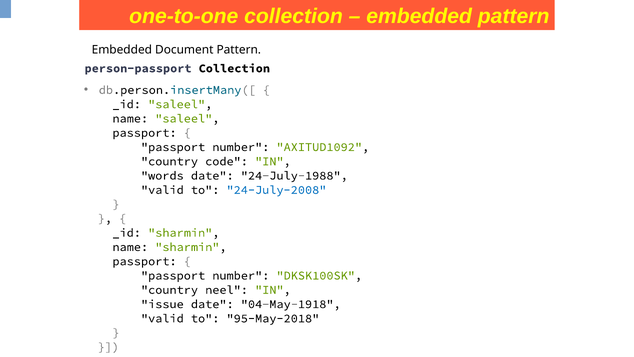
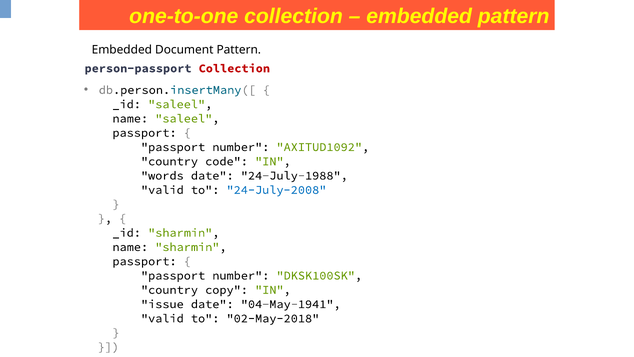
Collection colour: black -> red (234, 68)
neel: neel -> copy (227, 290)
04-May-1918: 04-May-1918 -> 04-May-1941 (291, 304)
95-May-2018: 95-May-2018 -> 02-May-2018 (273, 318)
